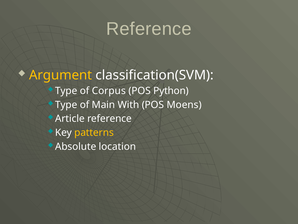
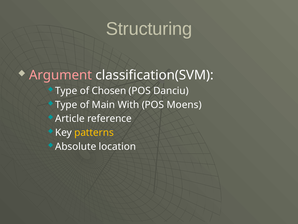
Reference: Reference -> Structuring (149, 29)
Argument colour: yellow -> pink (61, 75)
Corpus: Corpus -> Chosen (109, 91)
Python: Python -> Danciu (171, 91)
